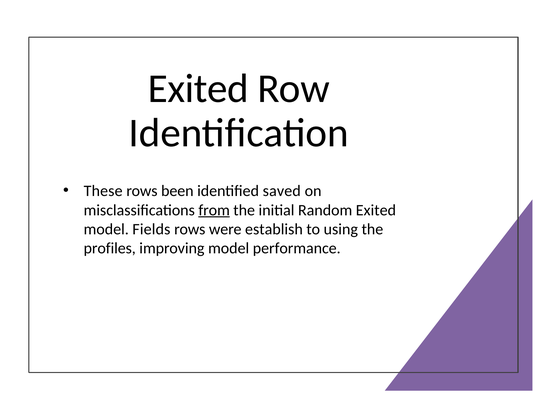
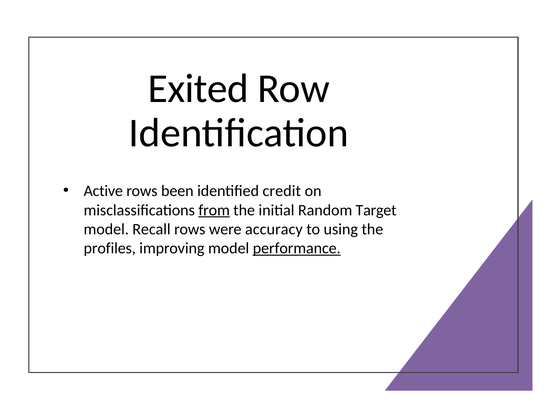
These: These -> Active (103, 191)
saved: saved -> credit (282, 191)
Random Exited: Exited -> Target (376, 210)
Fields: Fields -> Recall (151, 229)
establish: establish -> accuracy (274, 229)
performance underline: none -> present (297, 249)
